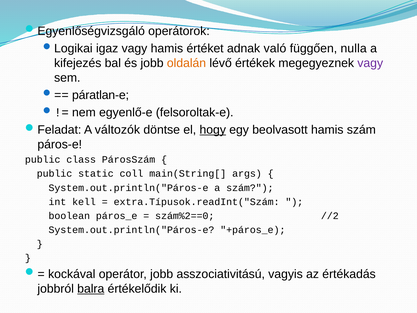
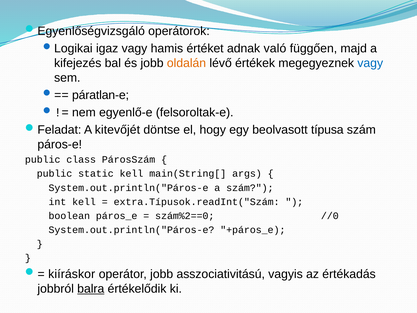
nulla: nulla -> majd (354, 48)
vagy colour: purple -> blue (370, 63)
változók: változók -> kitevőjét (117, 130)
hogy underline: present -> none (213, 130)
beolvasott hamis: hamis -> típusa (327, 130)
static coll: coll -> kell (131, 174)
//2: //2 -> //0 (330, 216)
kockával: kockával -> kiíráskor (72, 274)
